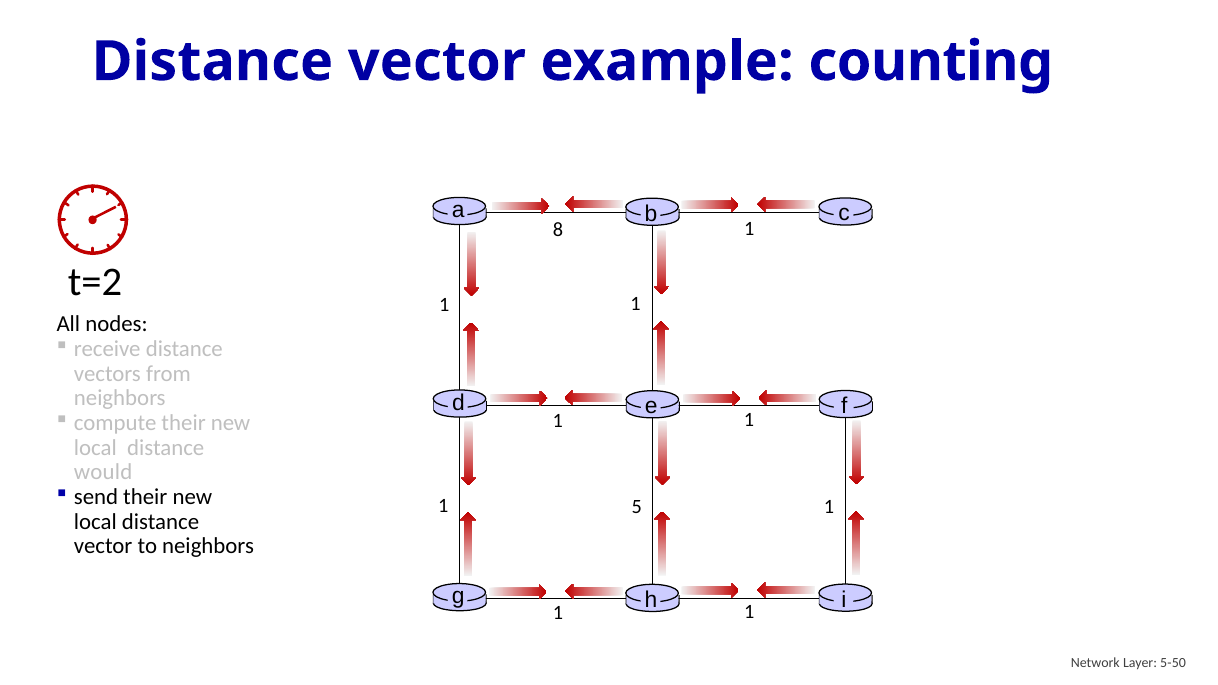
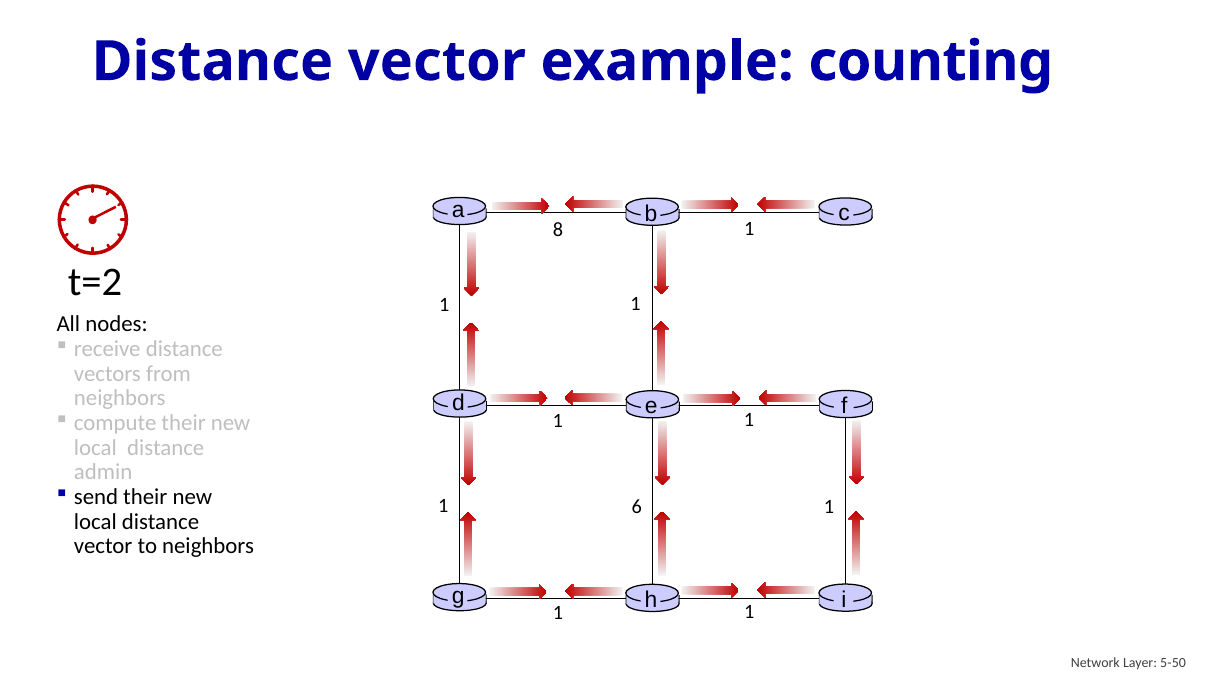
would: would -> admin (103, 472)
5: 5 -> 6 (637, 506)
